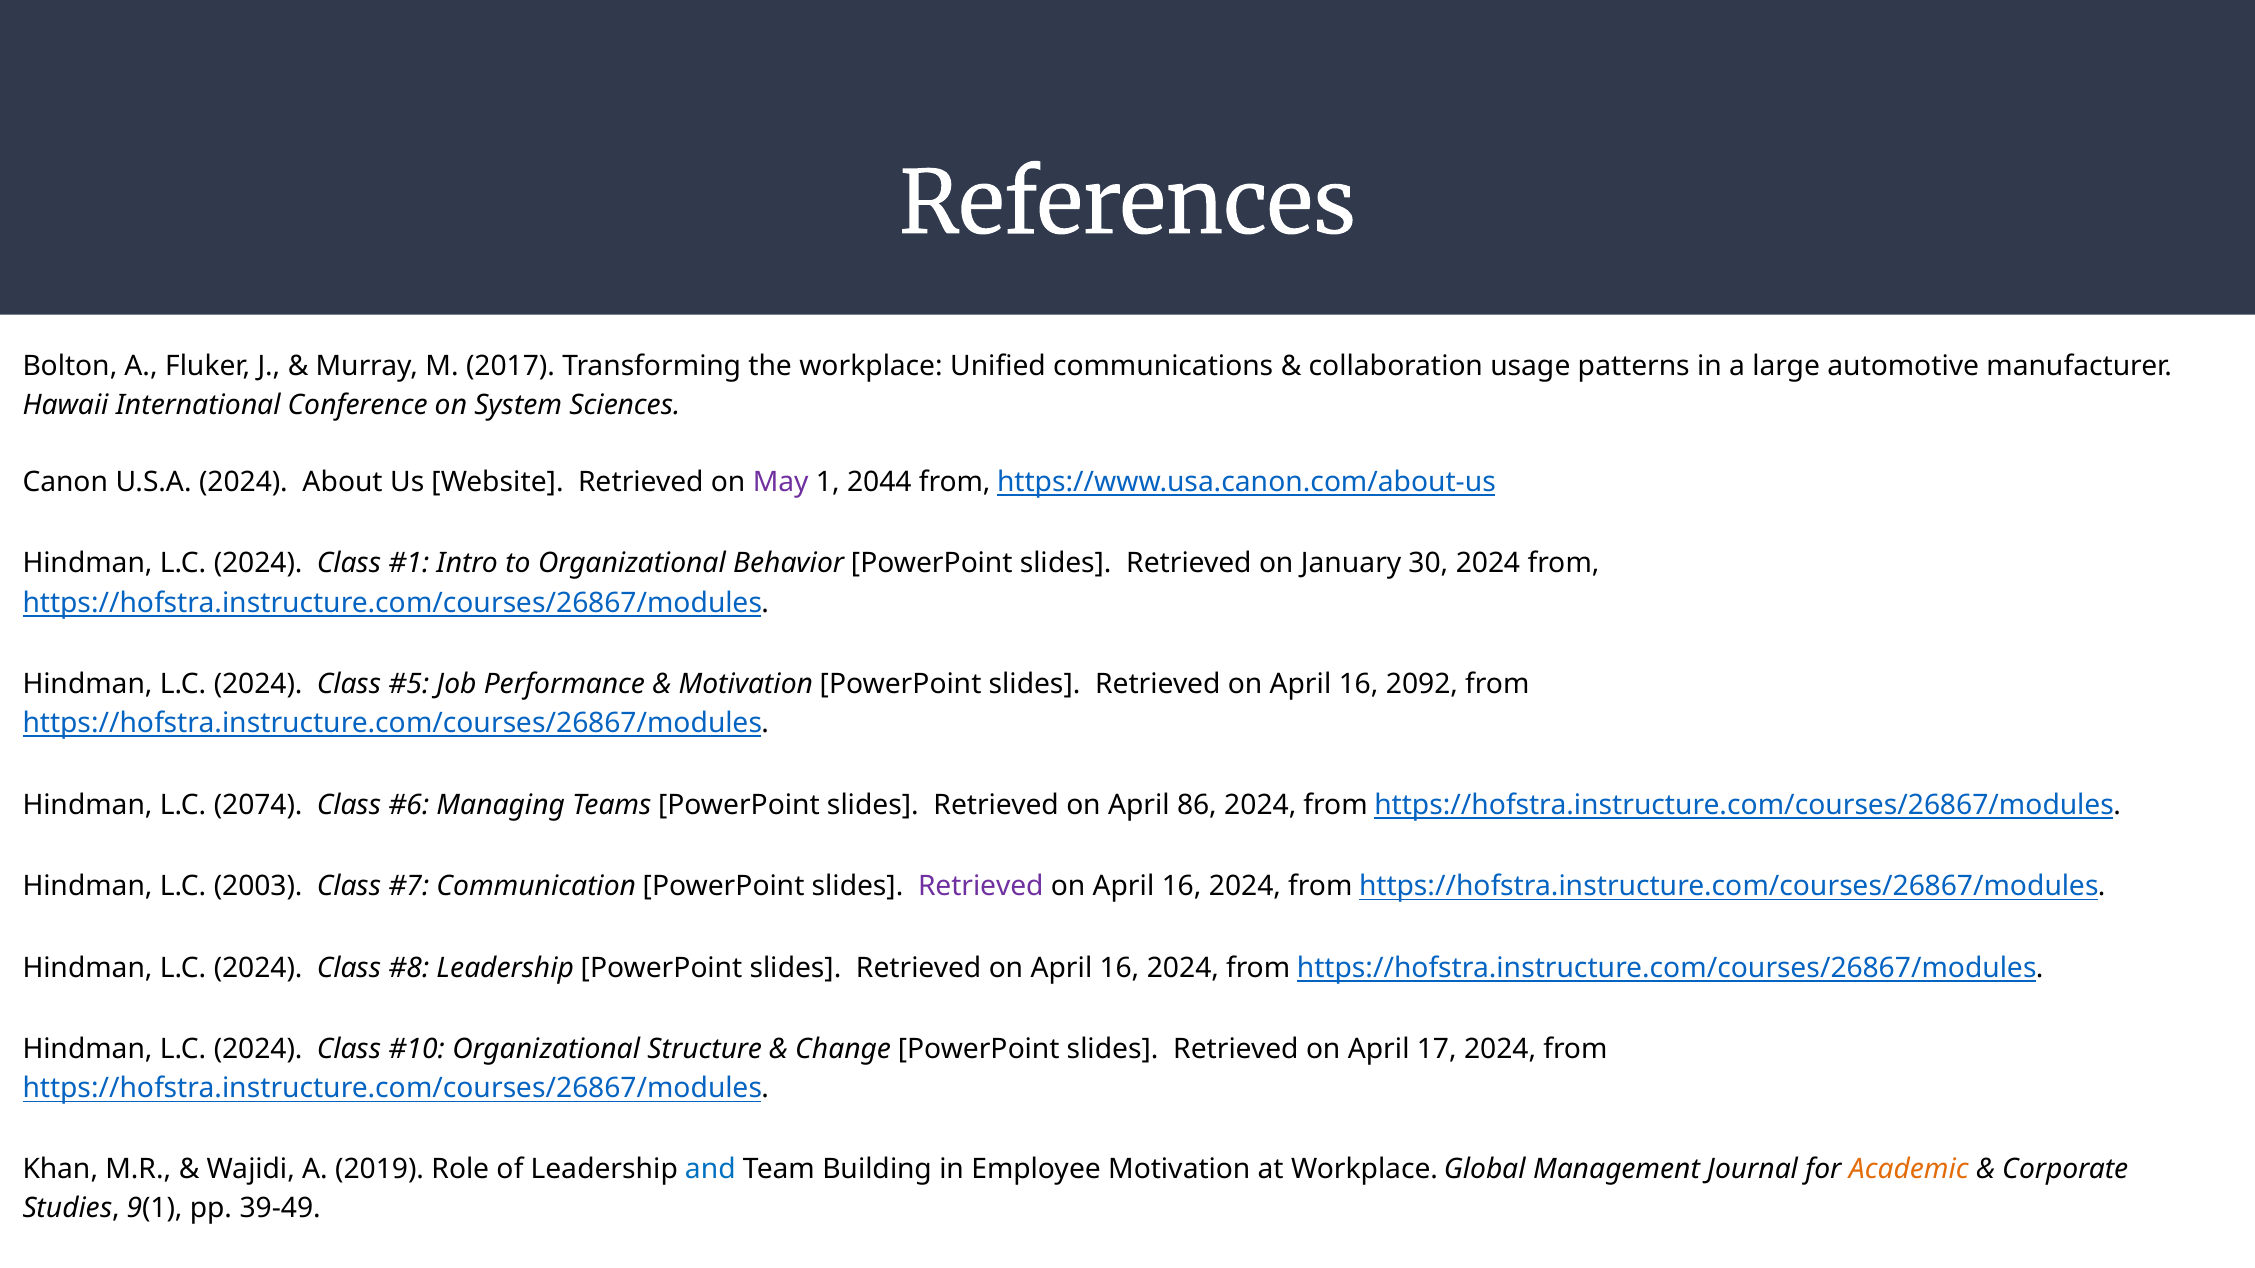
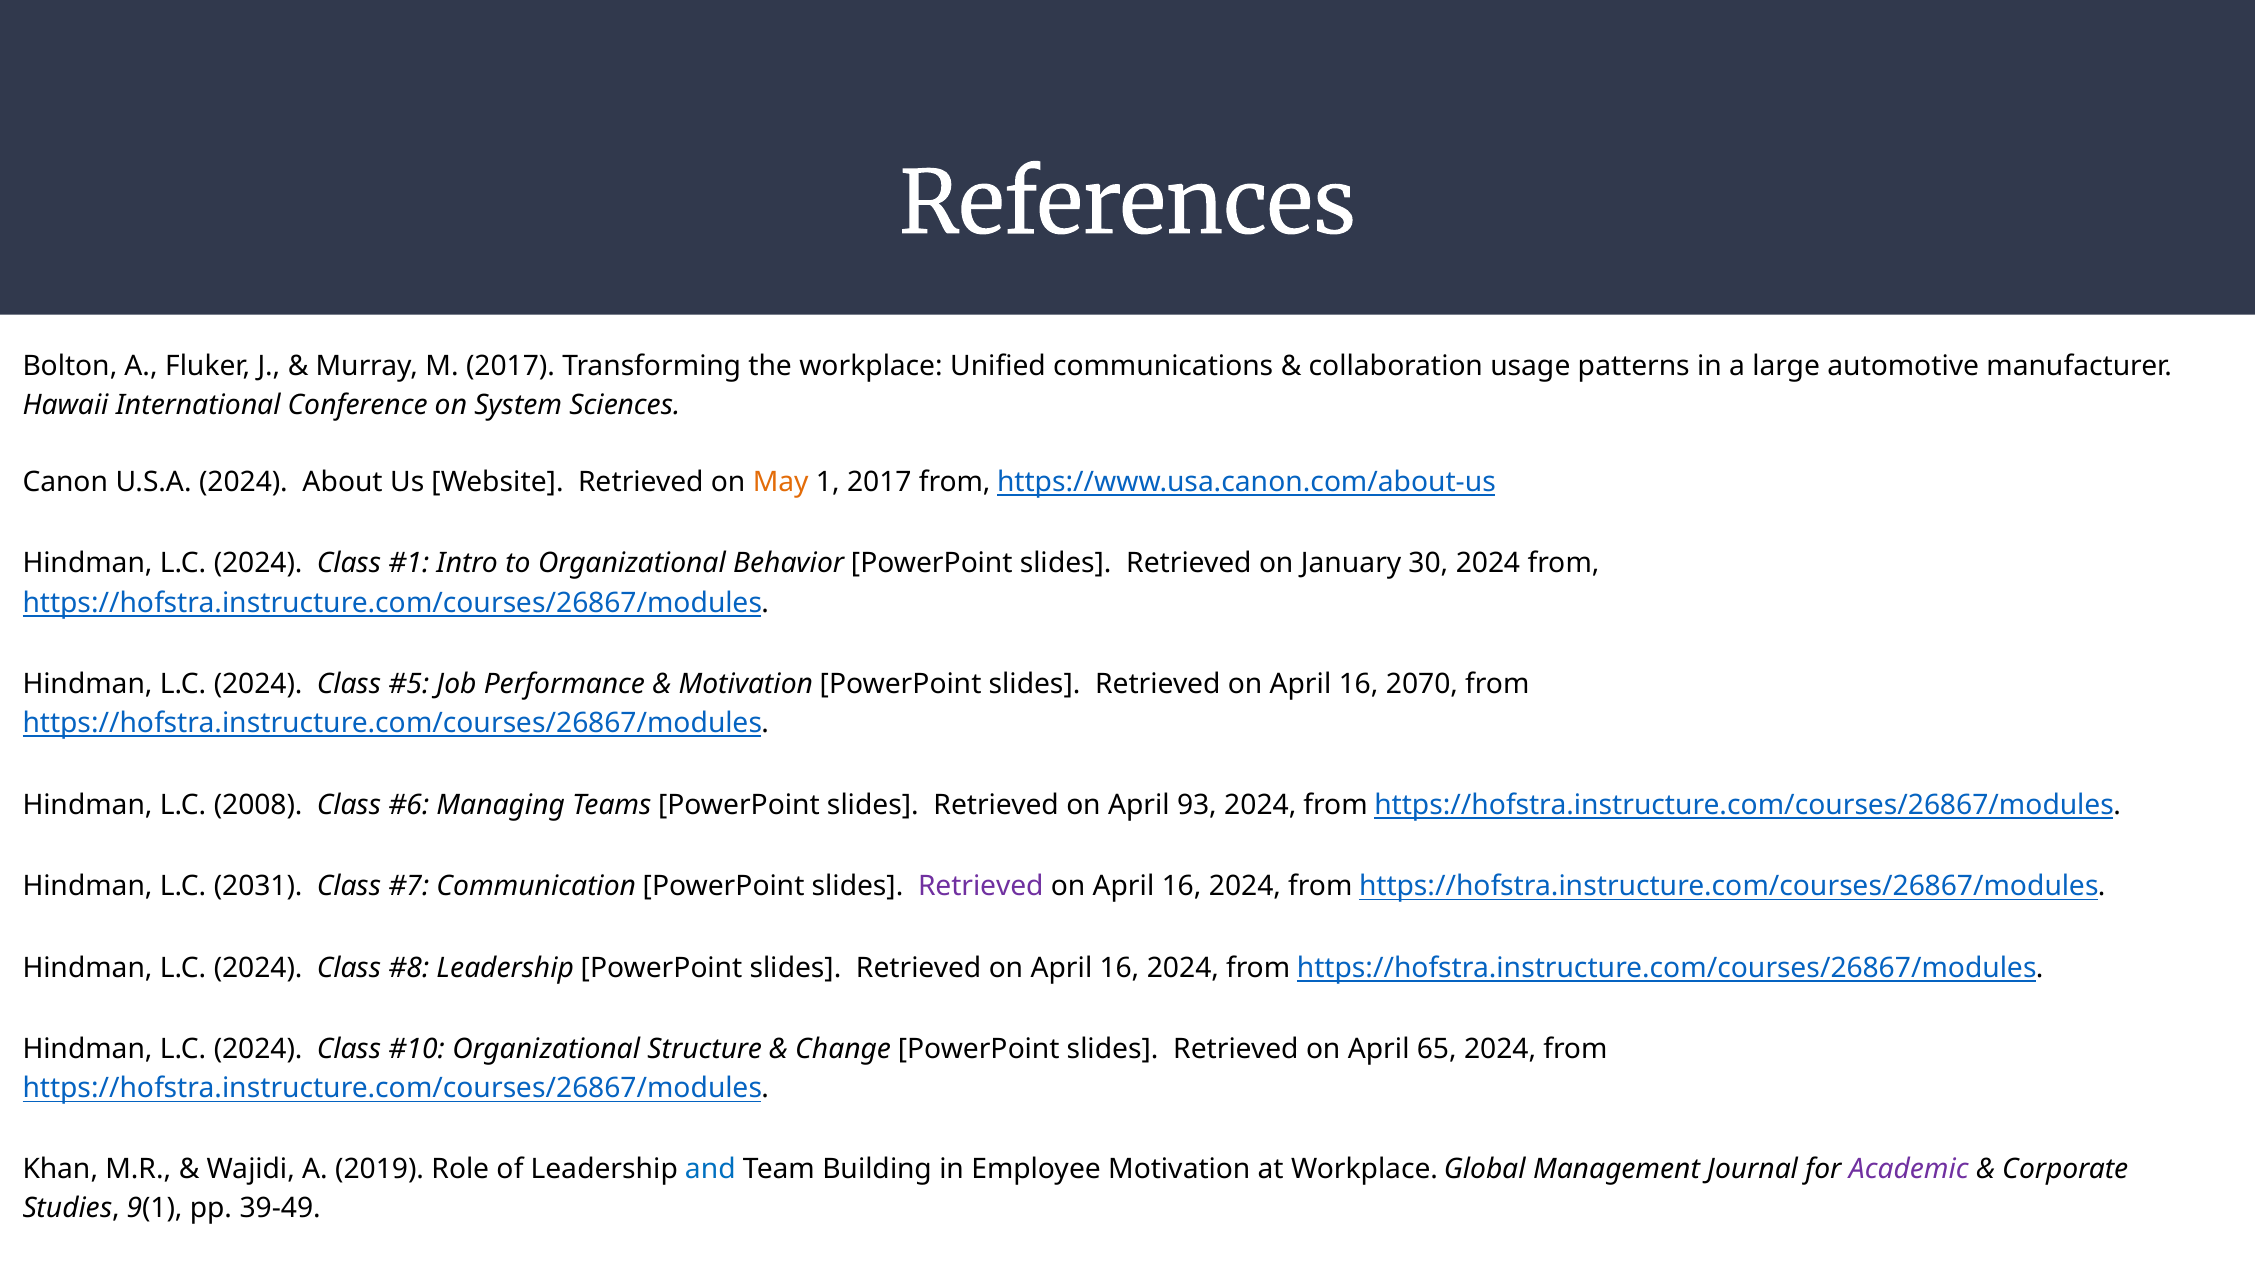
May colour: purple -> orange (781, 483)
1 2044: 2044 -> 2017 (879, 483)
2092: 2092 -> 2070 (1422, 684)
2074: 2074 -> 2008 (258, 805)
86: 86 -> 93 (1197, 805)
2003: 2003 -> 2031 (258, 887)
17: 17 -> 65 (1437, 1049)
Academic colour: orange -> purple (1909, 1170)
